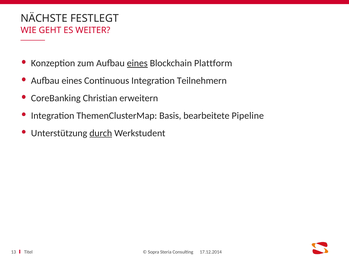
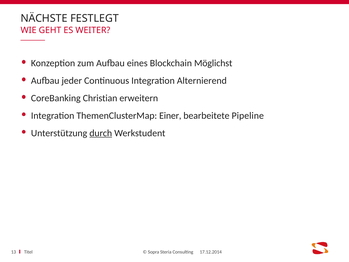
eines underline: present -> none (137, 63)
Plattform: Plattform -> Möglichst (213, 63)
eines: eines -> jeder (72, 81)
Teilnehmern: Teilnehmern -> Alternierend (202, 81)
Basis: Basis -> Einer (170, 115)
